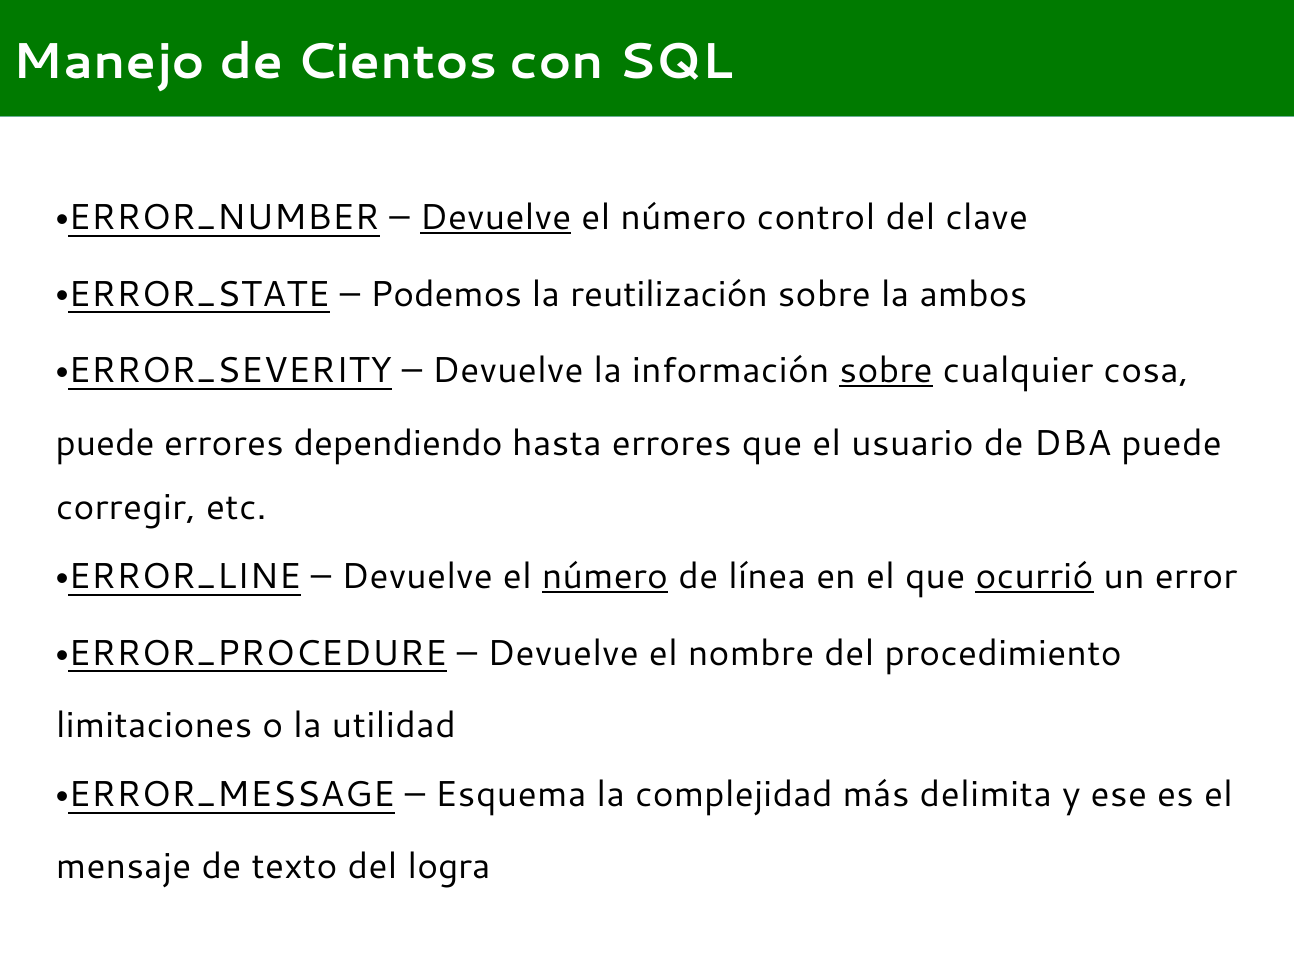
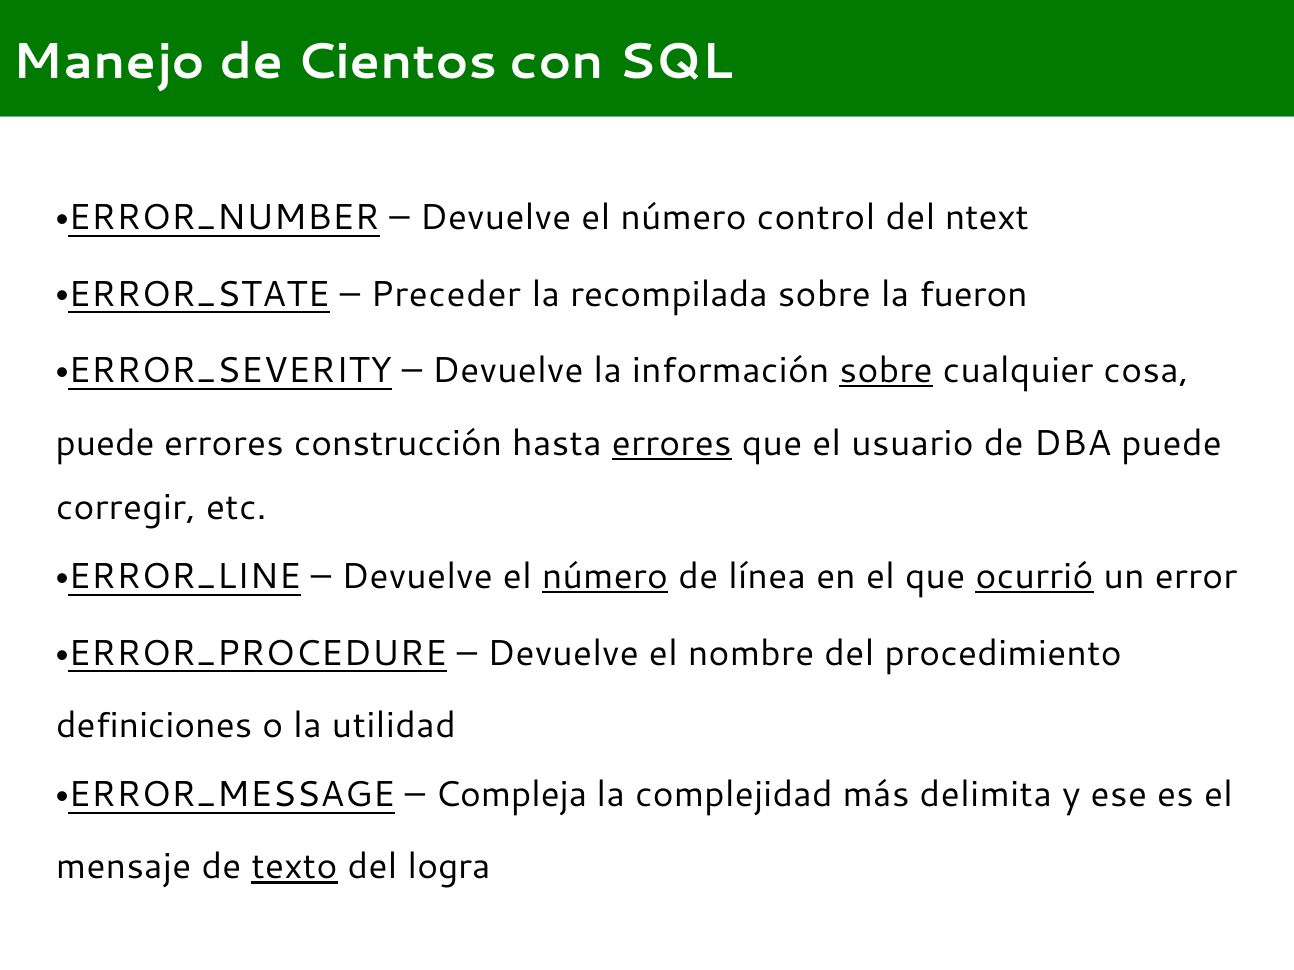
Devuelve underline: present -> none (496, 218)
clave: clave -> ntext (987, 218)
Podemos: Podemos -> Preceder (446, 294)
reutilización: reutilización -> recompilada (669, 294)
ambos: ambos -> fueron (974, 294)
dependiendo: dependiendo -> construcción (398, 444)
errores underline: none -> present (672, 444)
limitaciones: limitaciones -> definiciones (154, 726)
Esquema: Esquema -> Compleja (511, 795)
texto underline: none -> present (294, 868)
